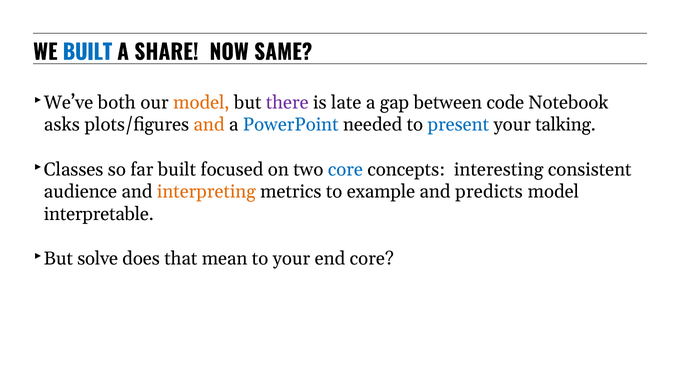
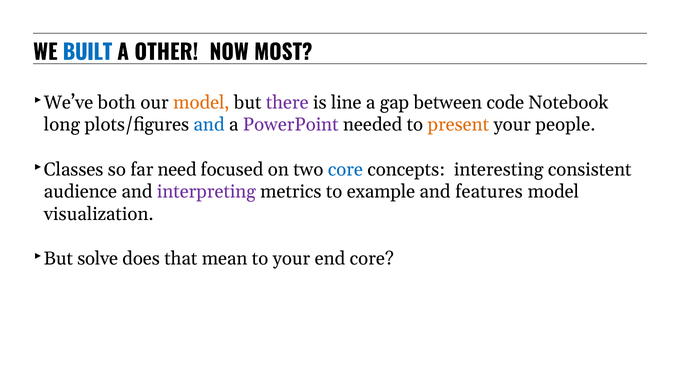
SHARE: SHARE -> OTHER (166, 53)
SAME: SAME -> MOST (283, 53)
late: late -> line (346, 102)
asks: asks -> long (62, 125)
and colour: orange -> blue (209, 125)
PowerPoint colour: blue -> purple (291, 125)
present colour: blue -> orange (458, 125)
talking: talking -> people (565, 125)
far built: built -> need (177, 169)
interpreting colour: orange -> purple (206, 192)
predicts: predicts -> features (489, 192)
interpretable: interpretable -> visualization (99, 214)
